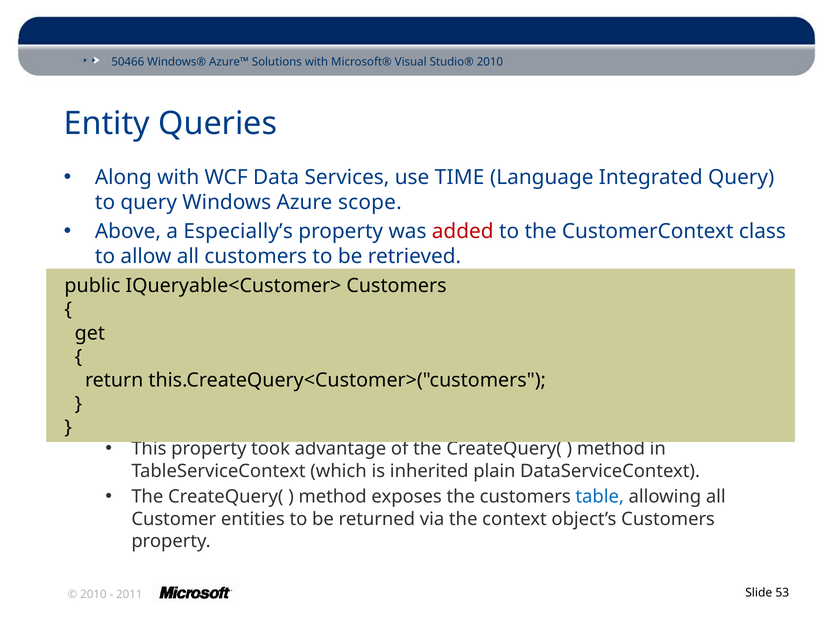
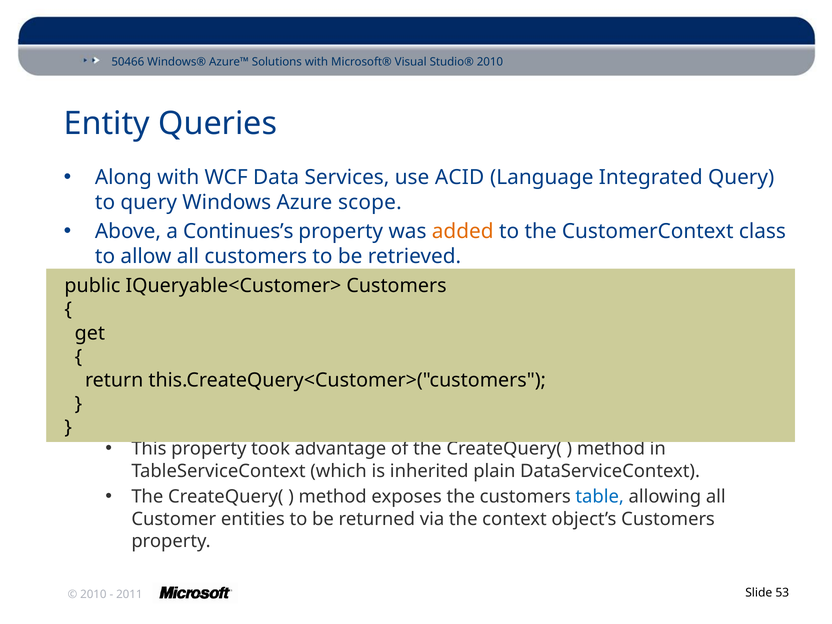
TIME: TIME -> ACID (460, 178)
Especially’s: Especially’s -> Continues’s (238, 232)
added colour: red -> orange (463, 232)
